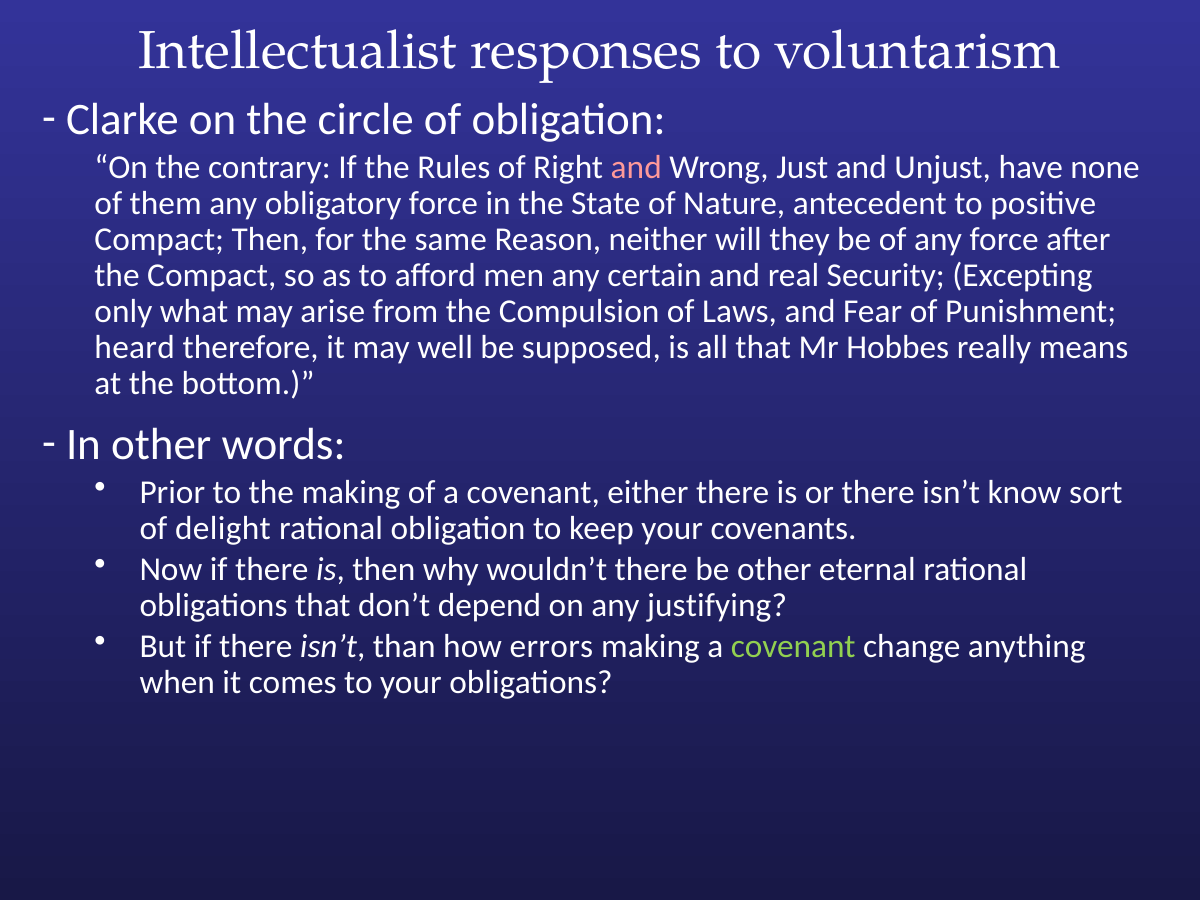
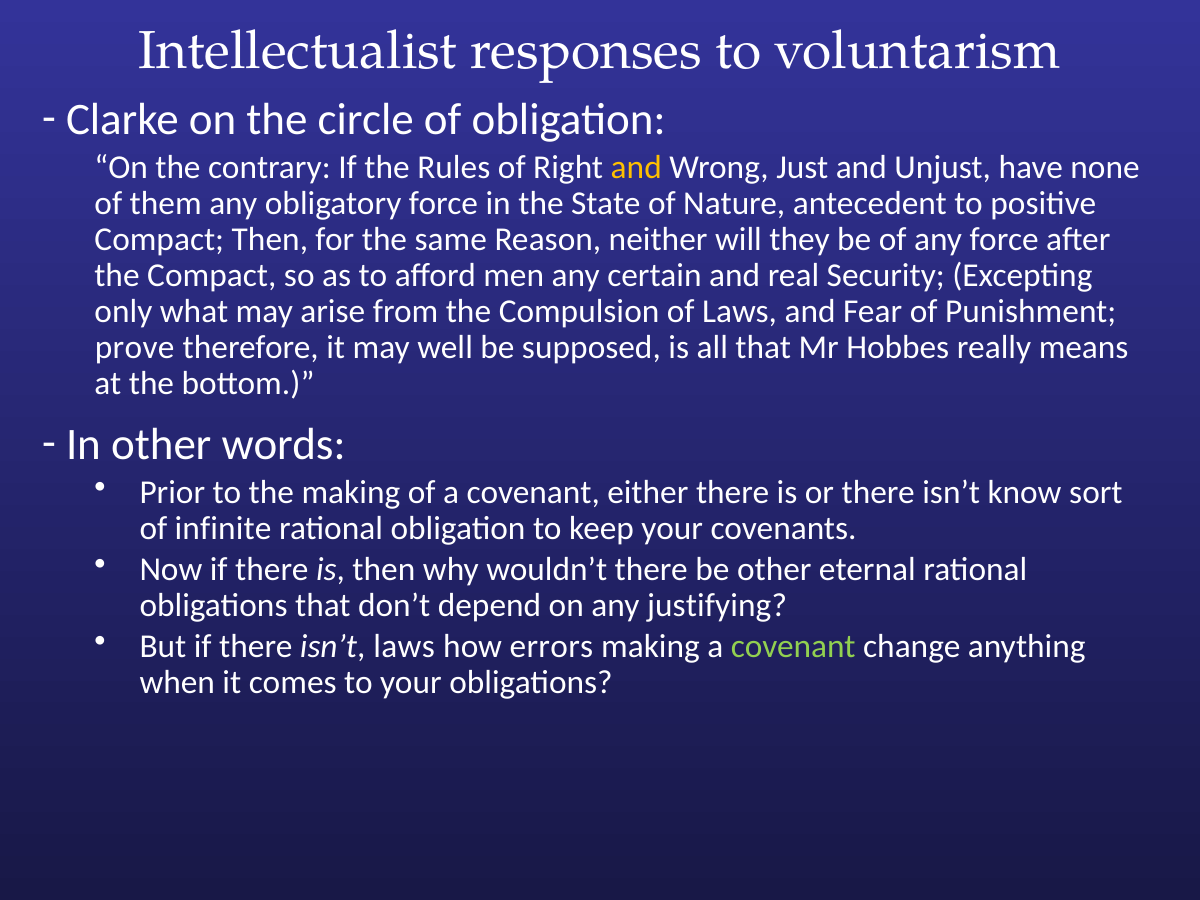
and colour: pink -> yellow (636, 167)
heard: heard -> prove (135, 347)
delight: delight -> infinite (223, 528)
isn’t than: than -> laws (404, 646)
